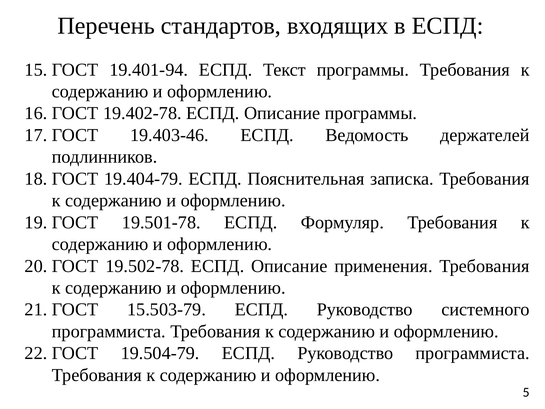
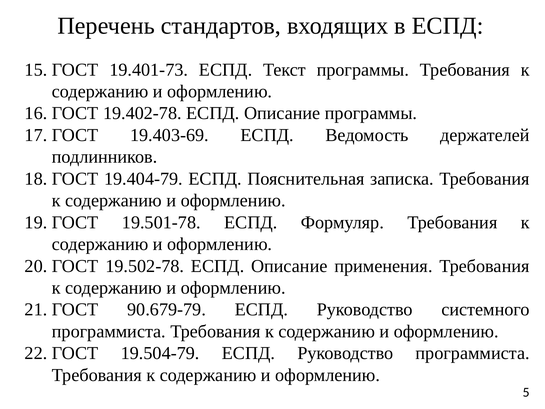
19.401-94: 19.401-94 -> 19.401-73 (149, 70)
19.403-46: 19.403-46 -> 19.403-69 (169, 135)
15.503-79: 15.503-79 -> 90.679-79 (167, 309)
